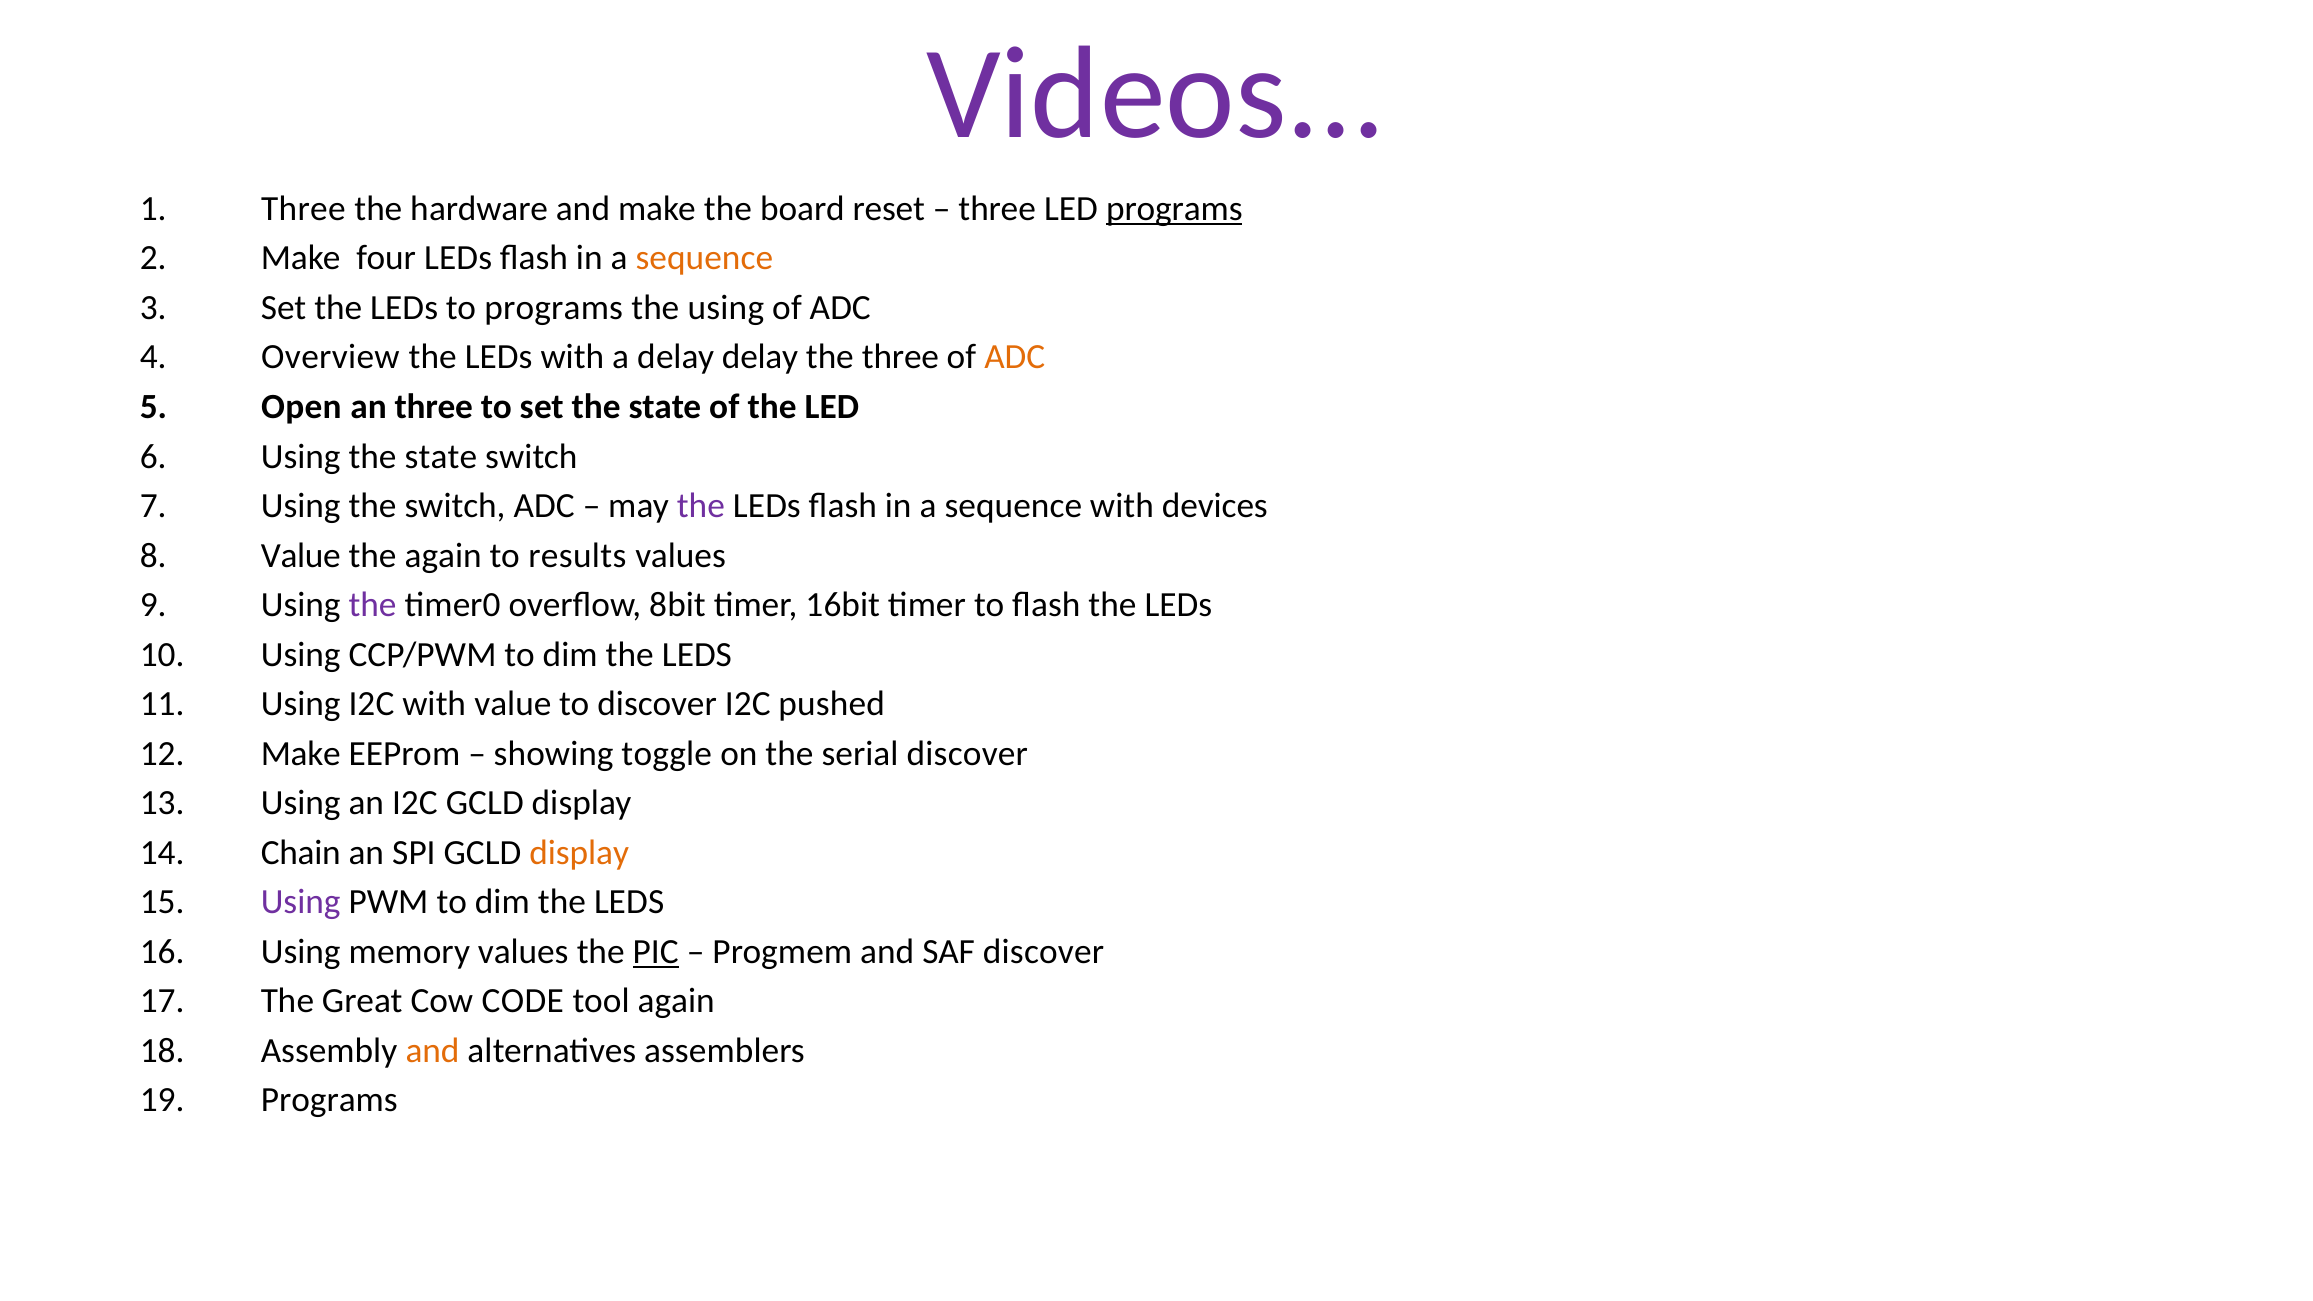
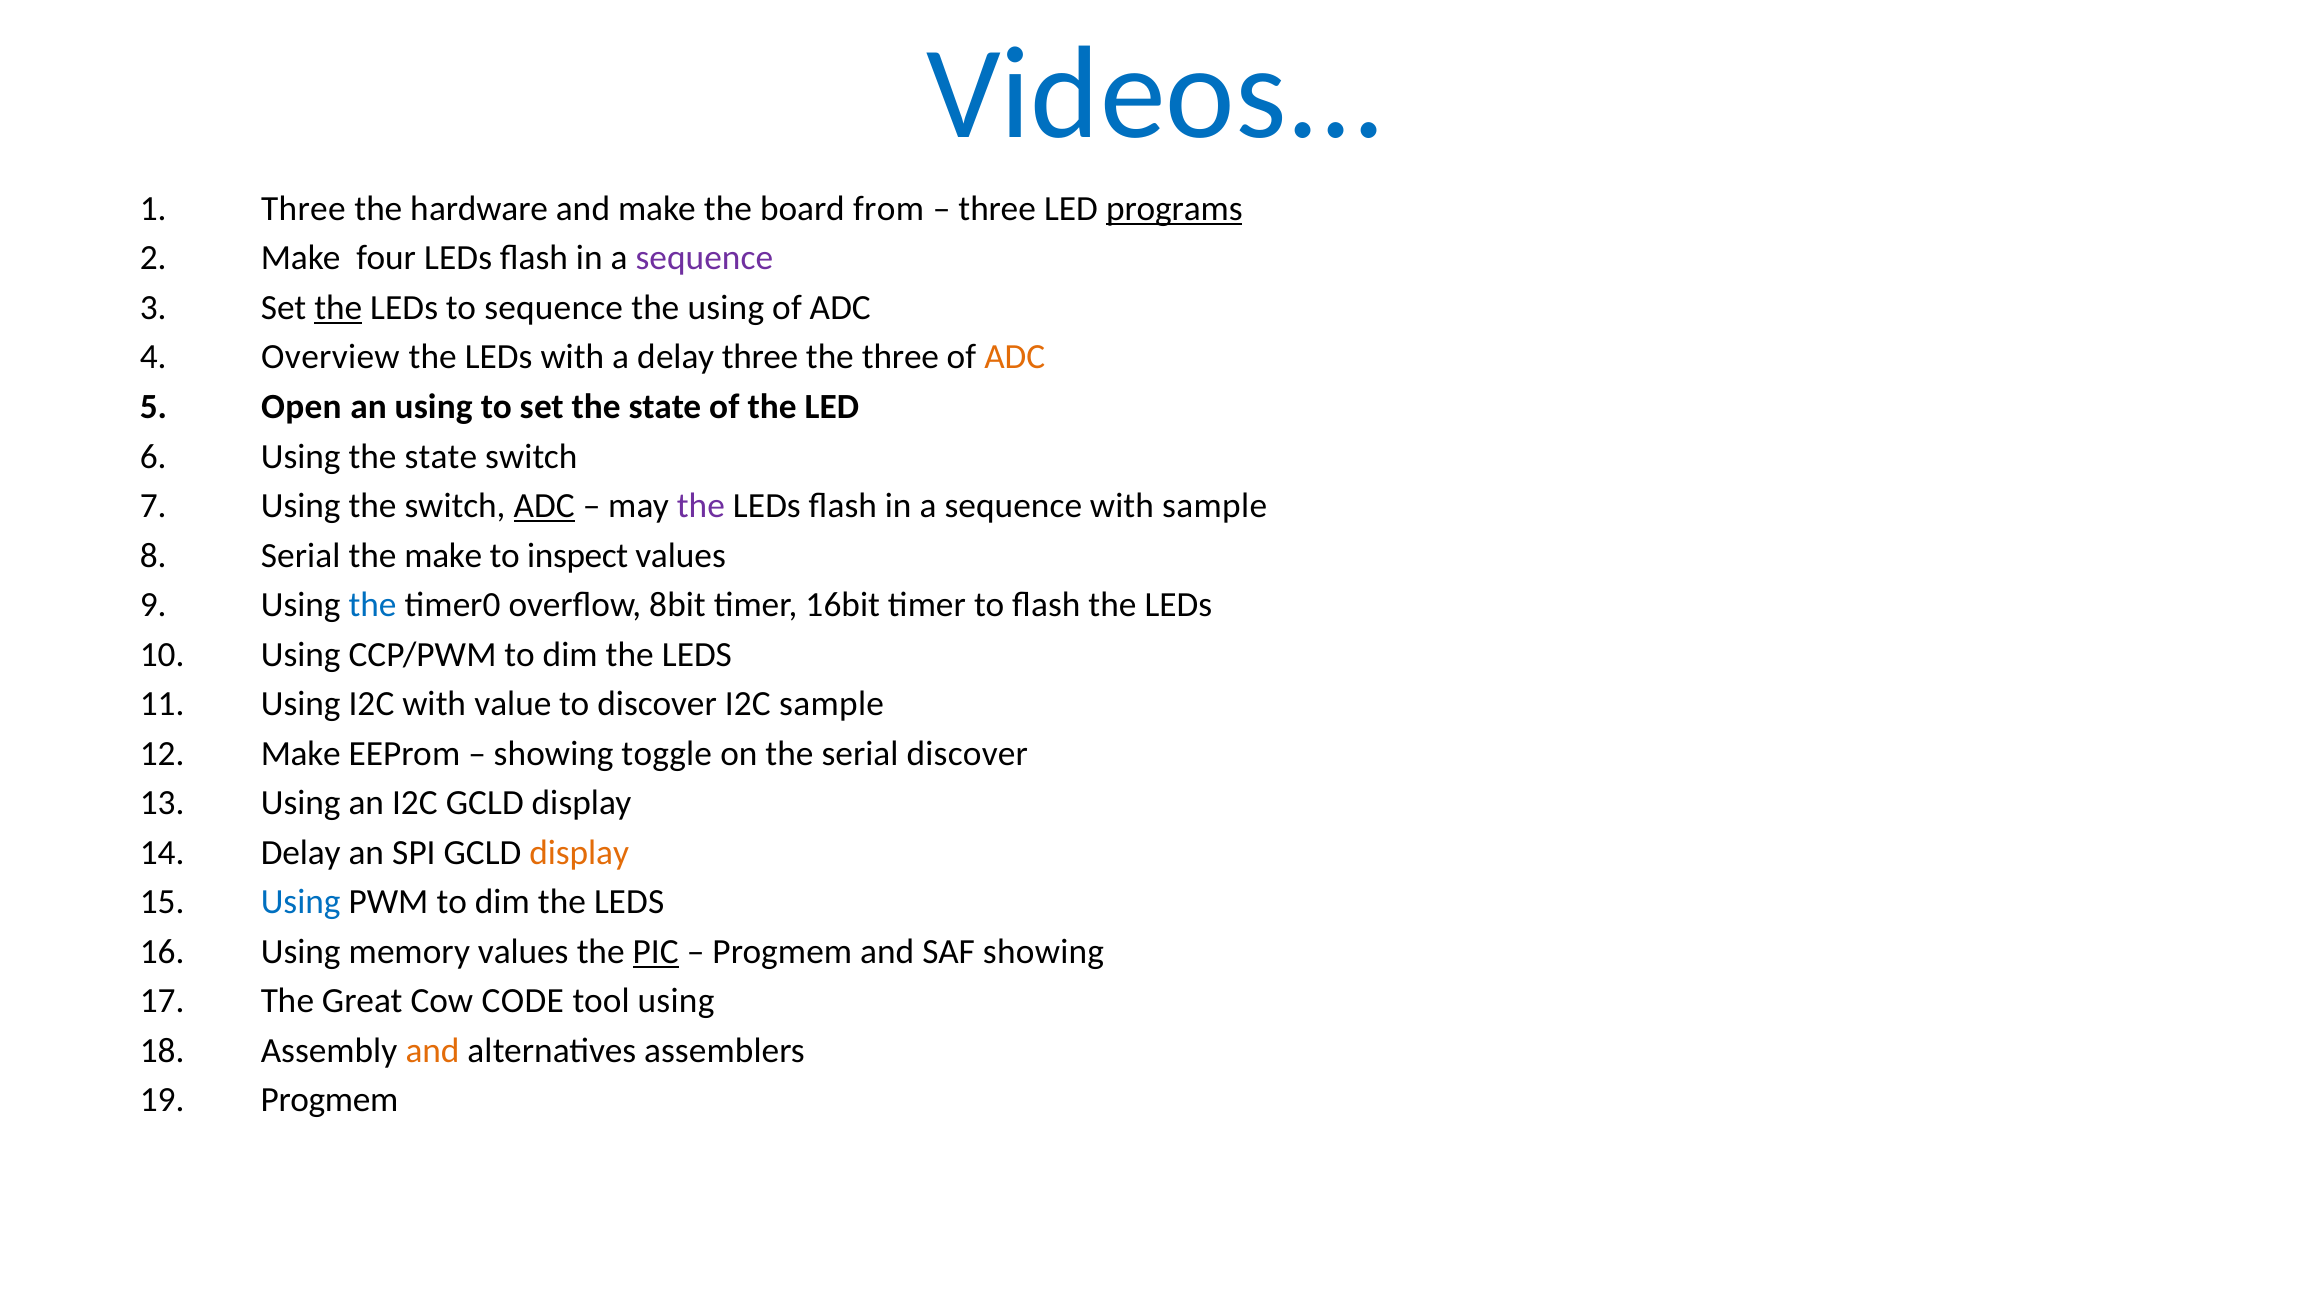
Videos colour: purple -> blue (1156, 94)
reset: reset -> from (888, 209)
sequence colour: orange -> purple (704, 258)
the underline: none -> present (338, 308)
to programs: programs -> sequence (554, 308)
delay delay: delay -> three (760, 357)
an three: three -> using (434, 407)
ADC underline: none -> present (544, 506)
with devices: devices -> sample (1215, 506)
Value: Value -> Serial (301, 555)
the again: again -> make (443, 555)
results: results -> inspect (578, 555)
the colour: purple -> blue (373, 605)
I2C pushed: pushed -> sample (832, 704)
Chain: Chain -> Delay (301, 853)
Using colour: purple -> blue (301, 902)
SAF discover: discover -> showing (1044, 952)
tool again: again -> using (676, 1001)
Programs: Programs -> Progmem (329, 1100)
